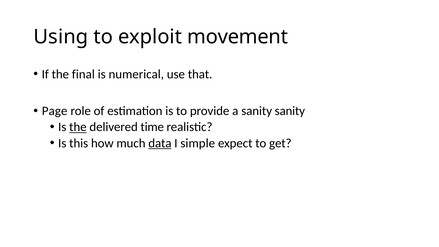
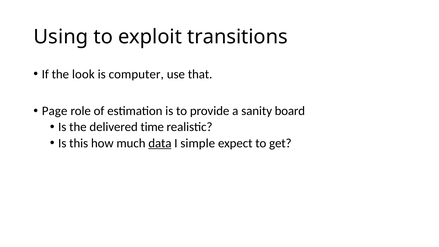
movement: movement -> transitions (238, 37)
final: final -> look (83, 74)
numerical: numerical -> computer (136, 74)
sanity sanity: sanity -> board (290, 111)
the underline: present -> none (78, 127)
